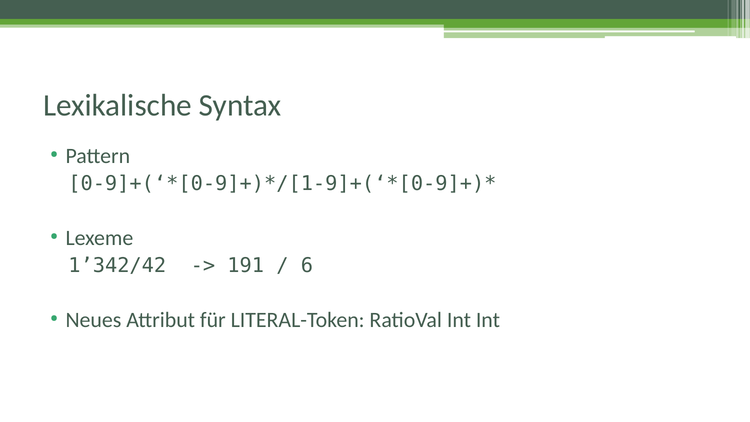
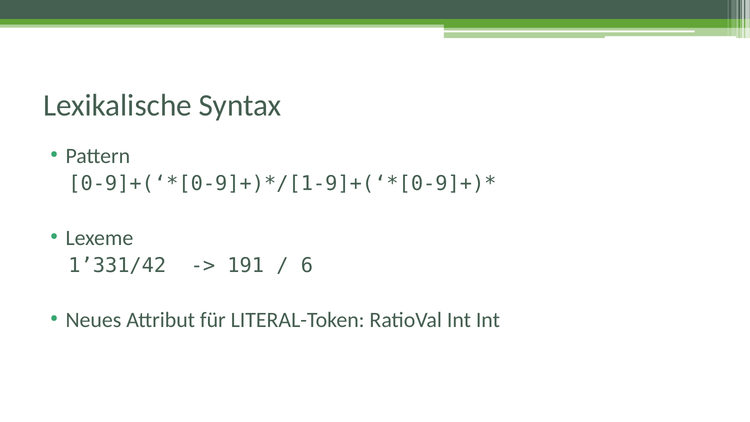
1’342/42: 1’342/42 -> 1’331/42 (117, 265)
